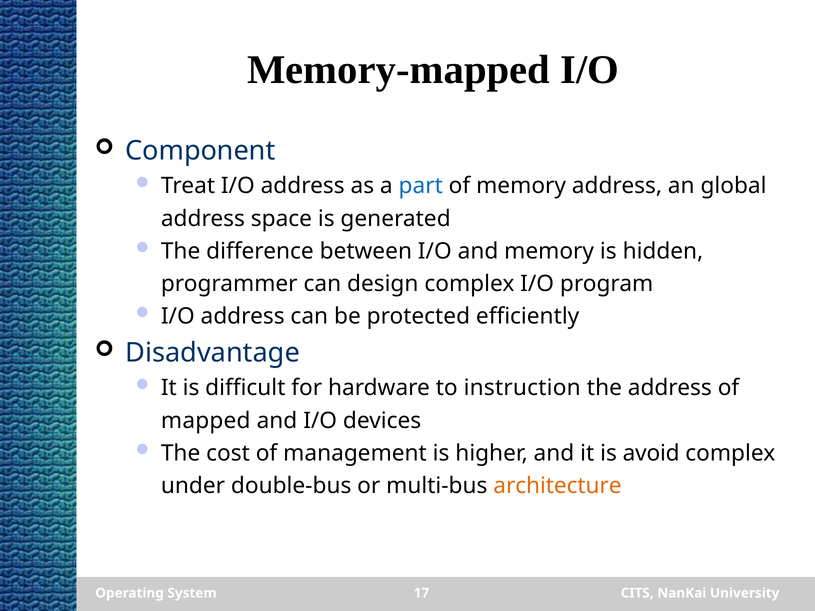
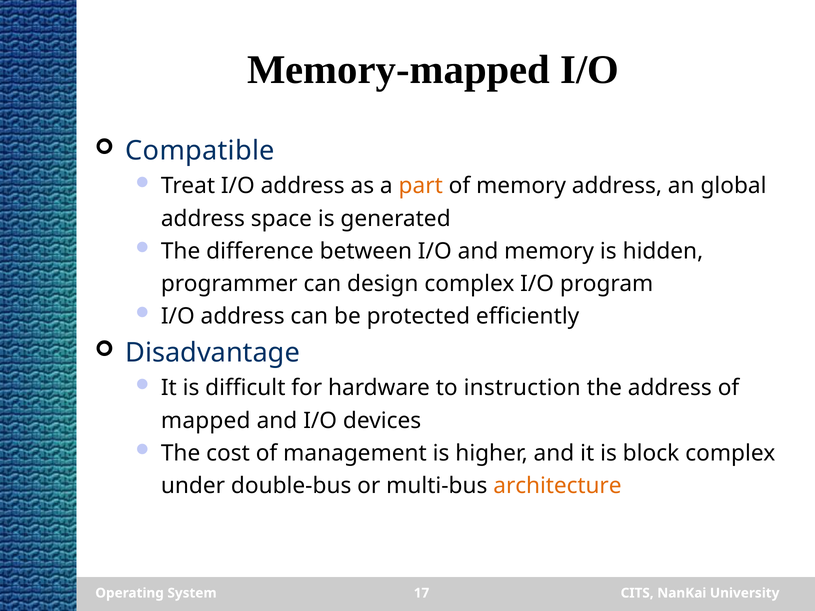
Component: Component -> Compatible (200, 151)
part colour: blue -> orange (421, 186)
avoid: avoid -> block (651, 453)
